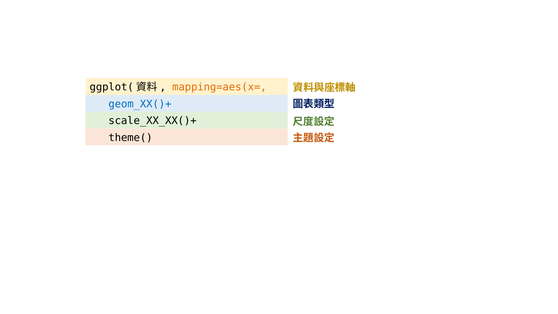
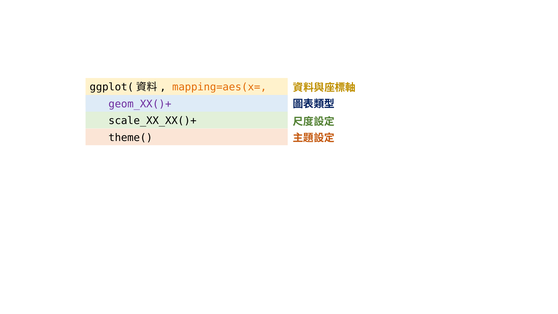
geom_XX()+ colour: blue -> purple (140, 104)
